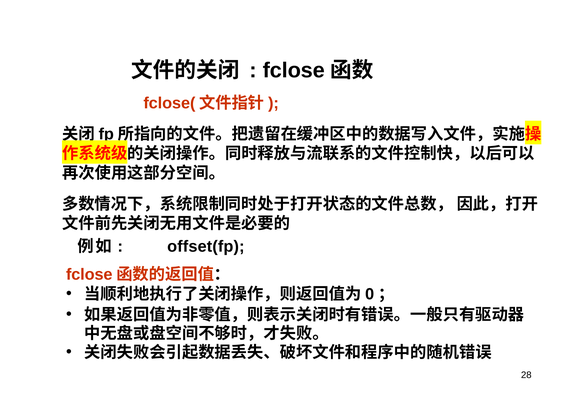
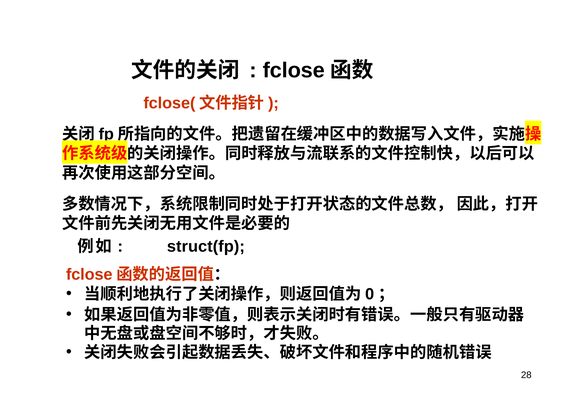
offset(fp: offset(fp -> struct(fp (206, 247)
